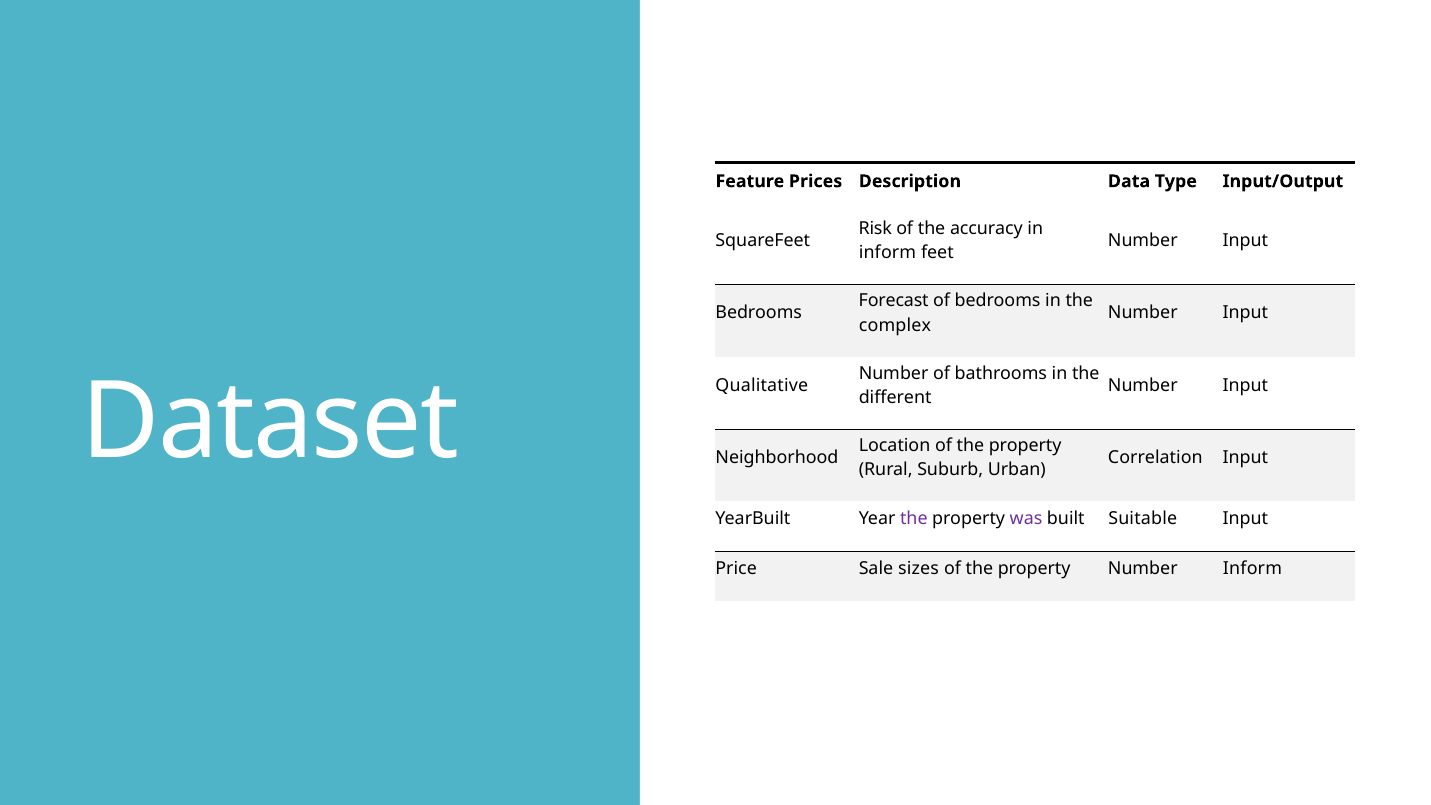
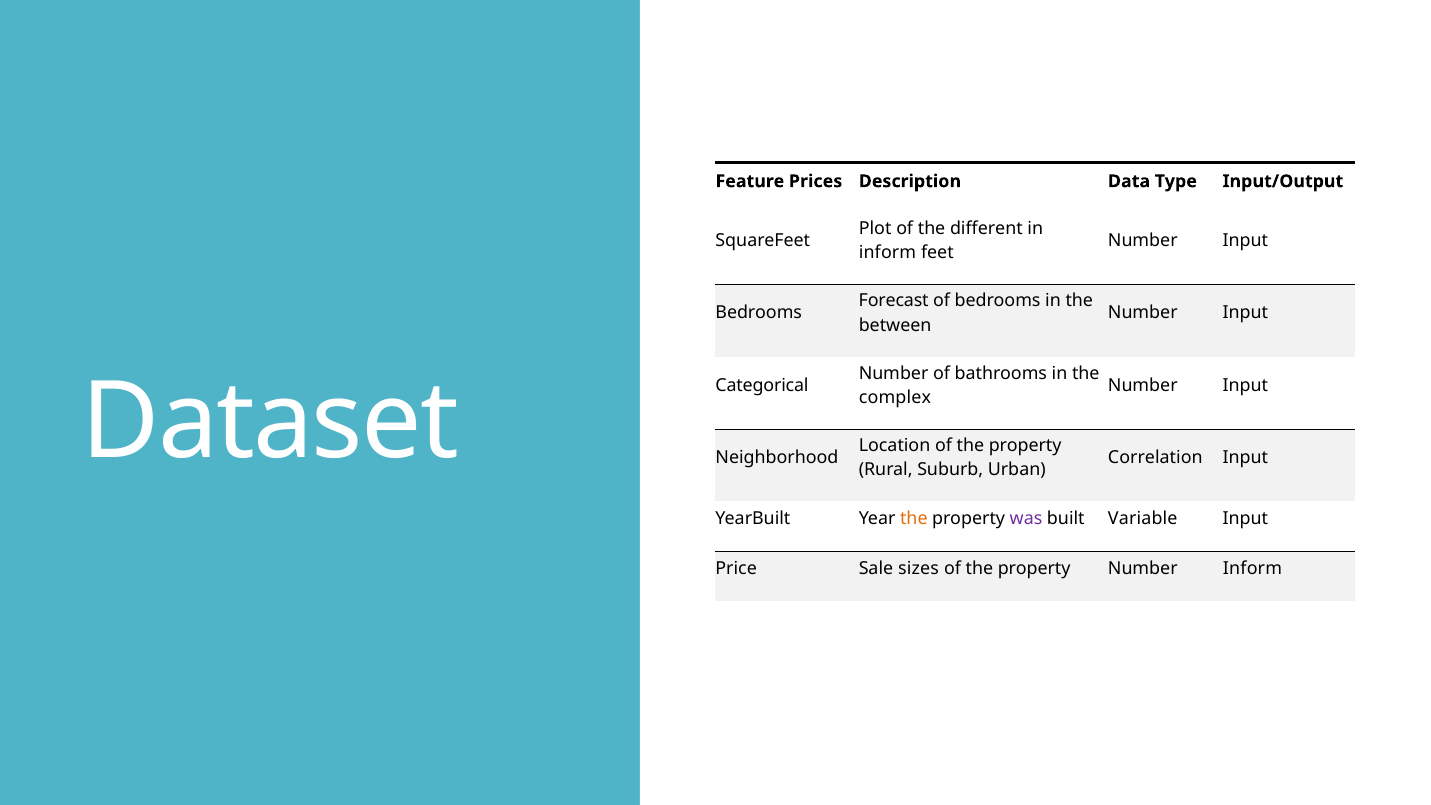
Risk: Risk -> Plot (875, 229)
accuracy: accuracy -> different (986, 229)
complex: complex -> between (895, 325)
Qualitative: Qualitative -> Categorical (762, 385)
different: different -> complex (895, 397)
the colour: purple -> orange (914, 519)
Suitable: Suitable -> Variable (1143, 519)
